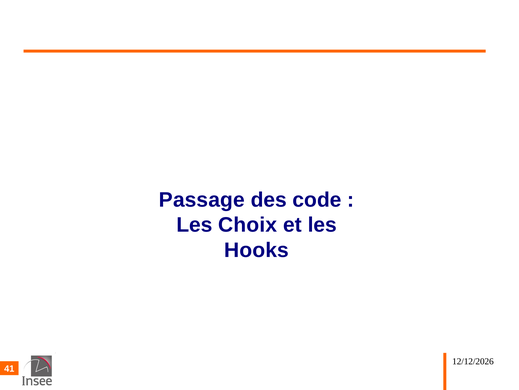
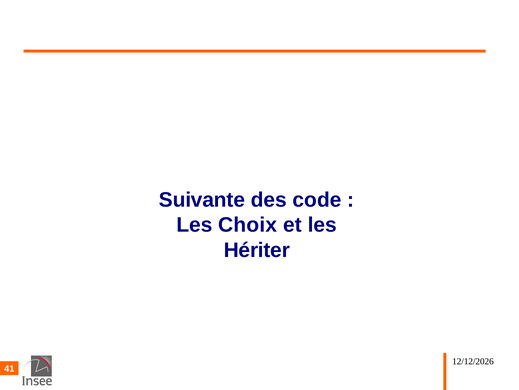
Passage: Passage -> Suivante (202, 199)
Hooks: Hooks -> Hériter (257, 250)
